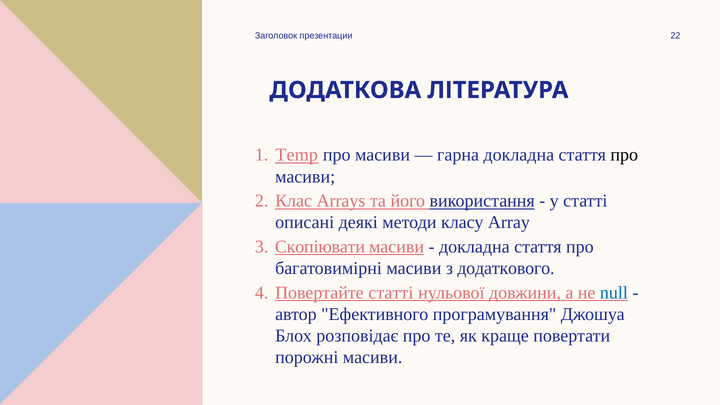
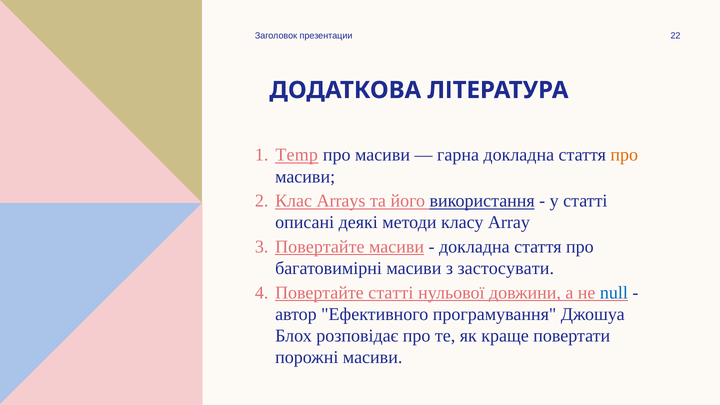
про colour: black -> orange (624, 155)
Скопіювати: Скопіювати -> Повертайте (320, 247)
додаткового: додаткового -> застосувати (506, 268)
